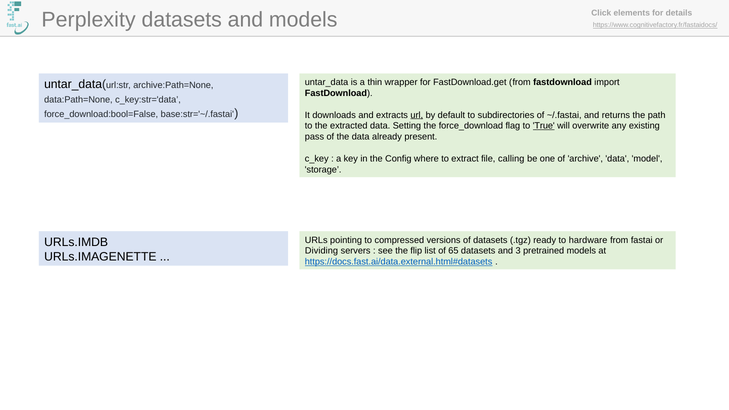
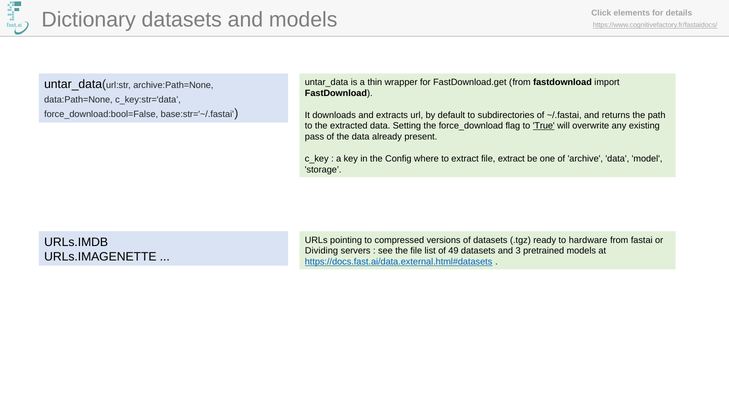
Perplexity: Perplexity -> Dictionary (89, 20)
url underline: present -> none (417, 115)
file calling: calling -> extract (511, 159)
the flip: flip -> file (416, 251)
65: 65 -> 49 (453, 251)
